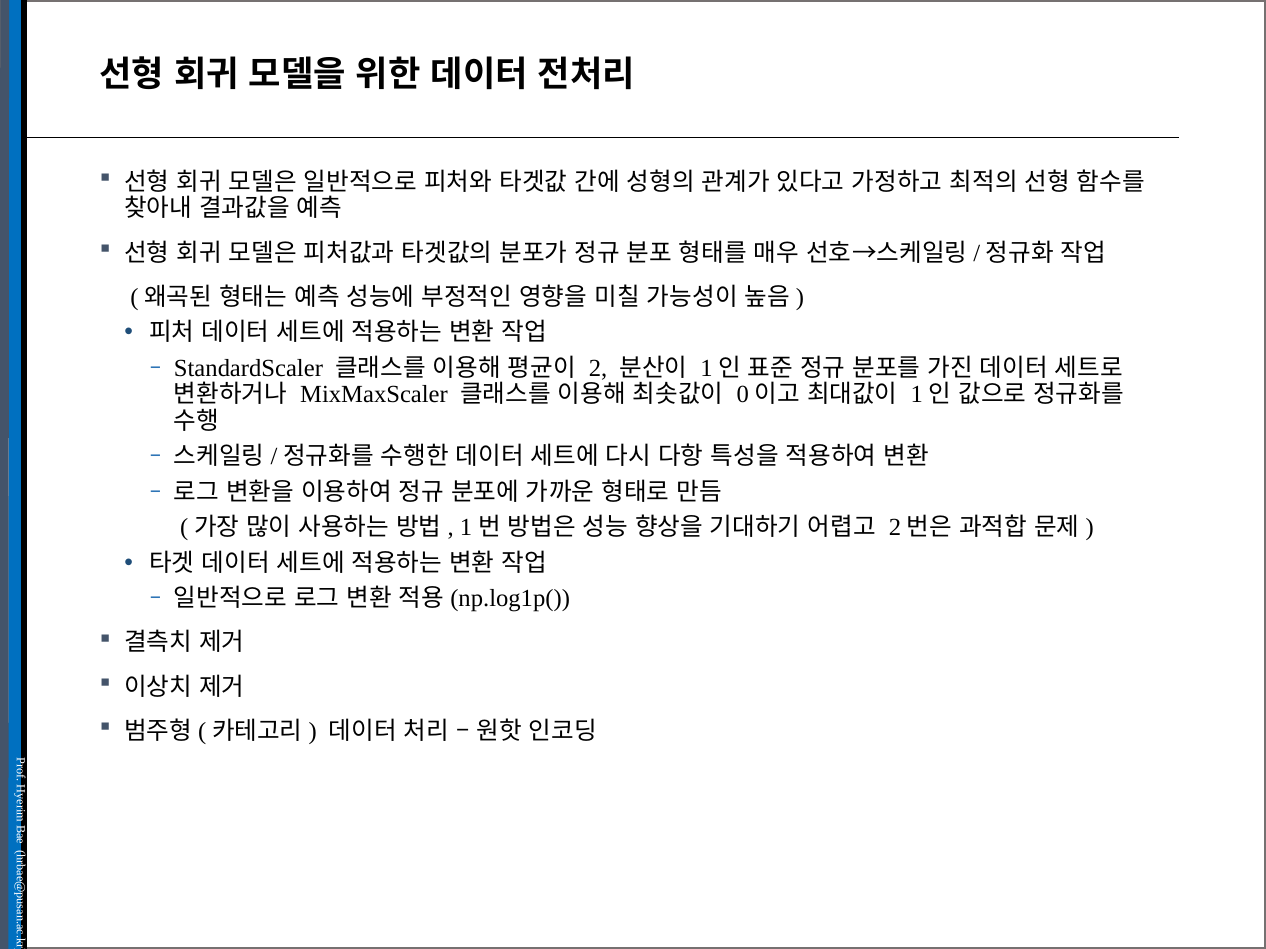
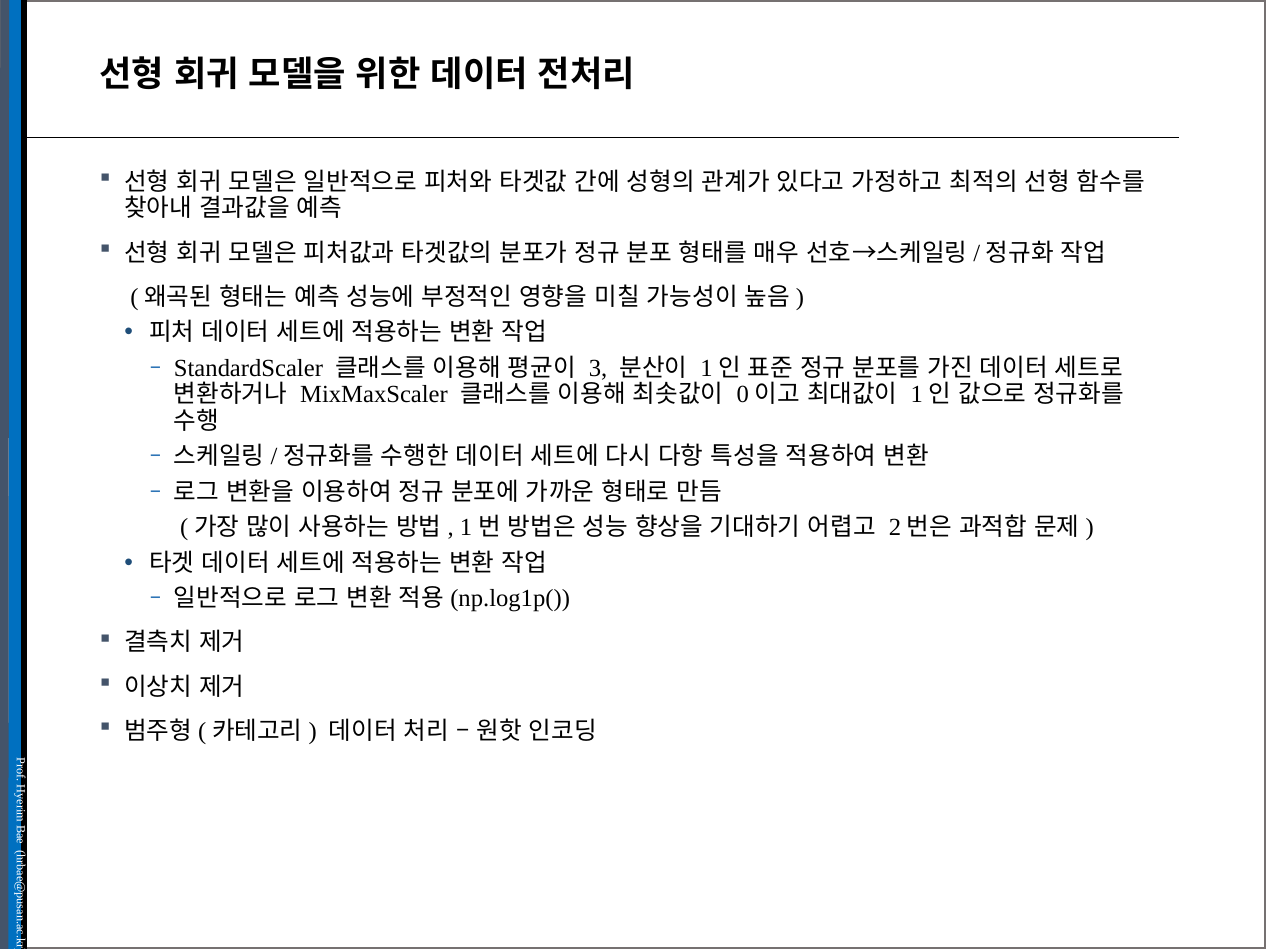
2: 2 -> 3 (598, 368)
